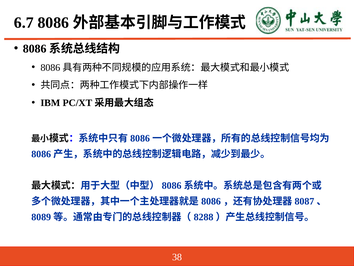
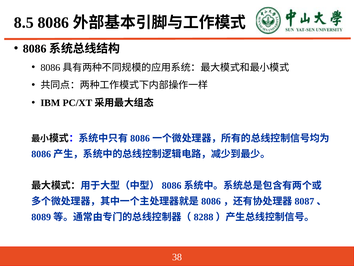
6.7: 6.7 -> 8.5 (24, 23)
